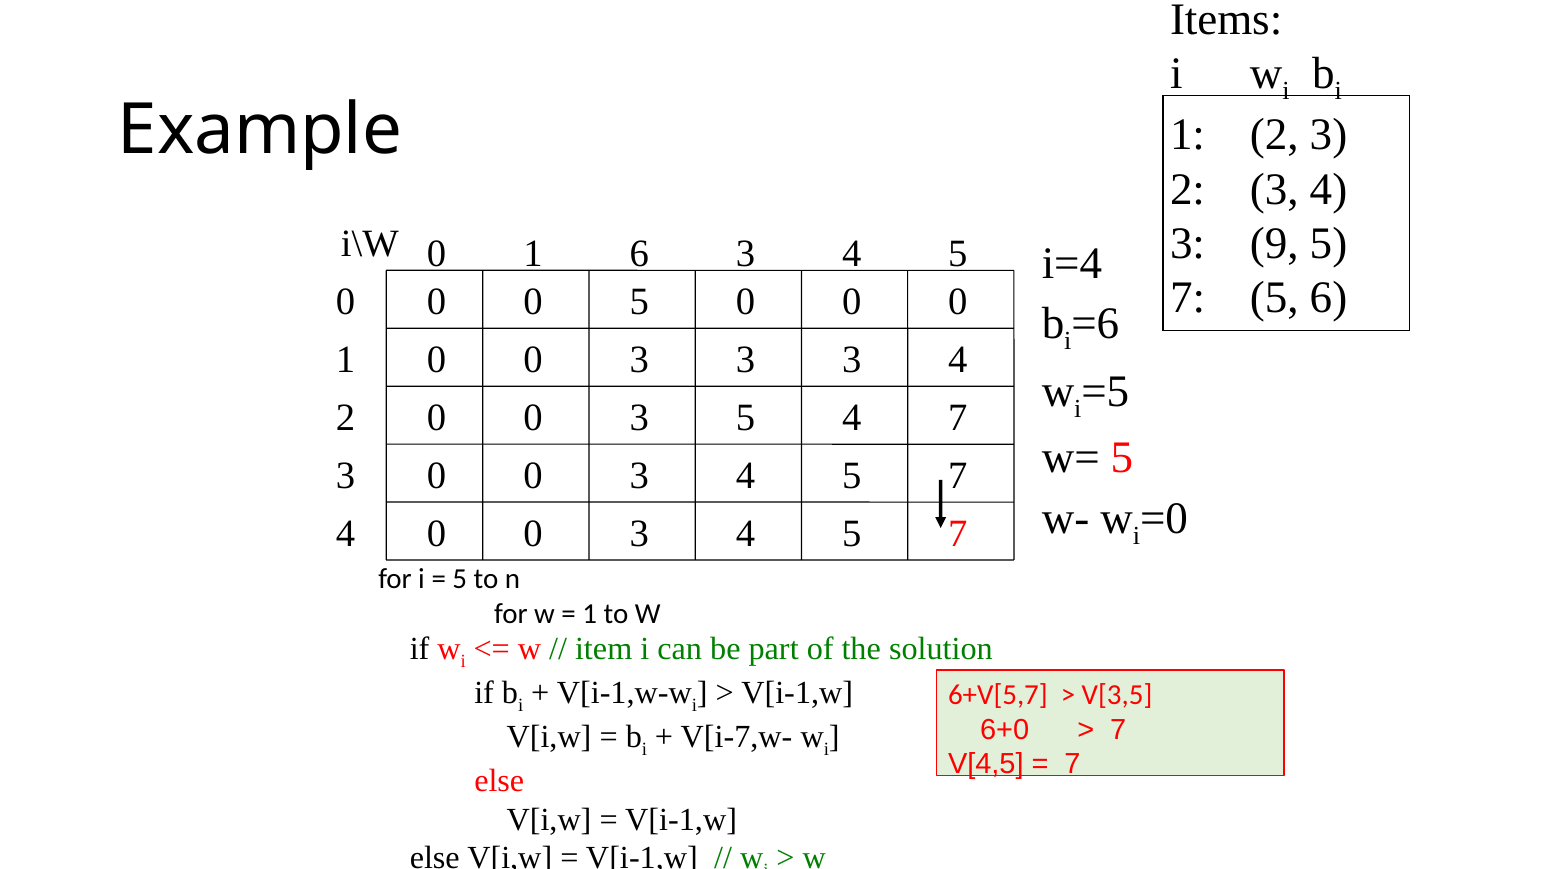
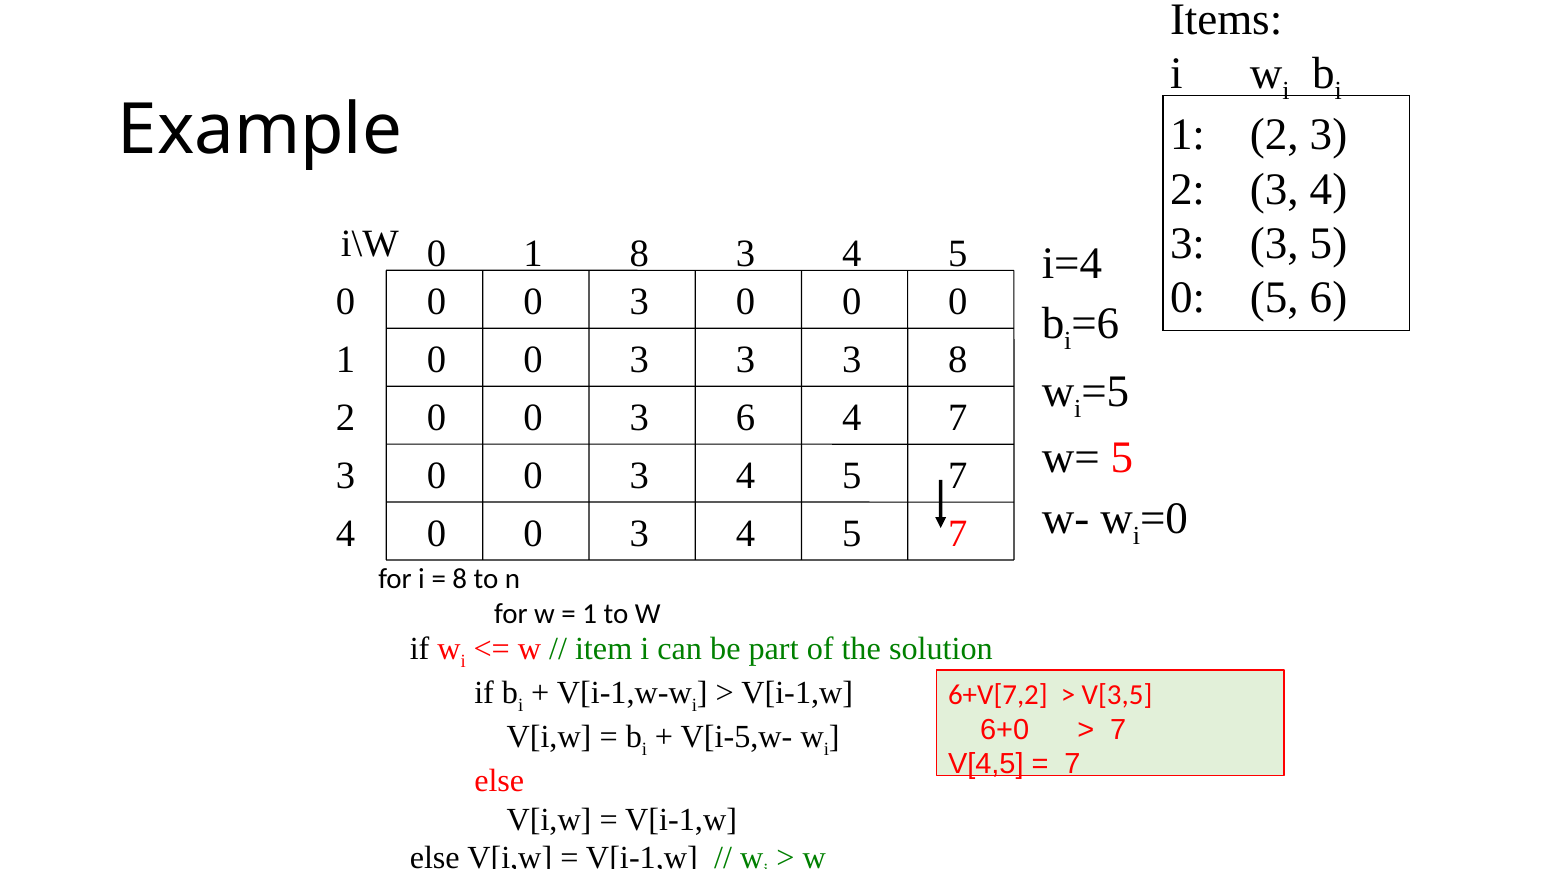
9: 9 -> 3 (1274, 243)
1 6: 6 -> 8 (639, 254)
7: 7 -> 0 (1188, 297)
0 0 5: 5 -> 3 (639, 302)
3 3 4: 4 -> 8 (958, 360)
3 5: 5 -> 6 (745, 418)
5: 5 -> 8 (460, 579)
6+V[5,7: 6+V[5,7 -> 6+V[7,2 (998, 695)
V[i-7,w-: V[i-7,w- -> V[i-5,w- (737, 737)
